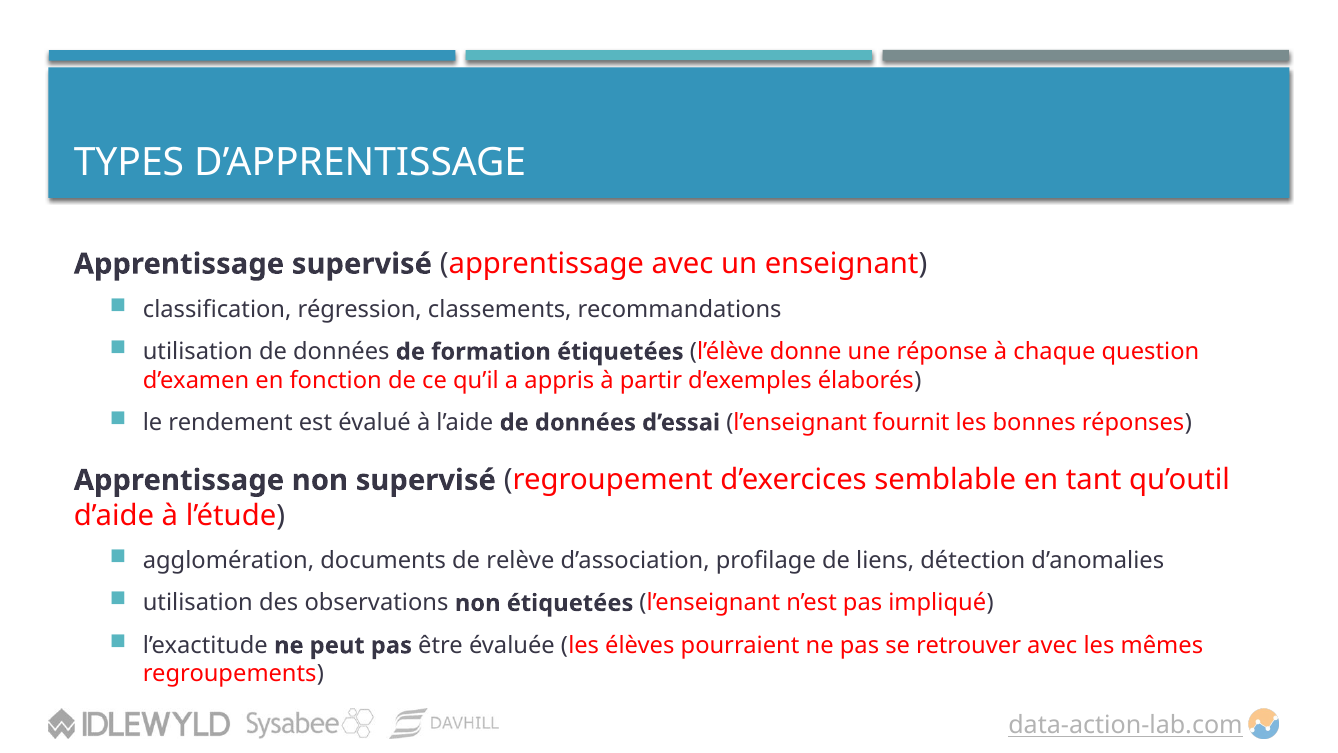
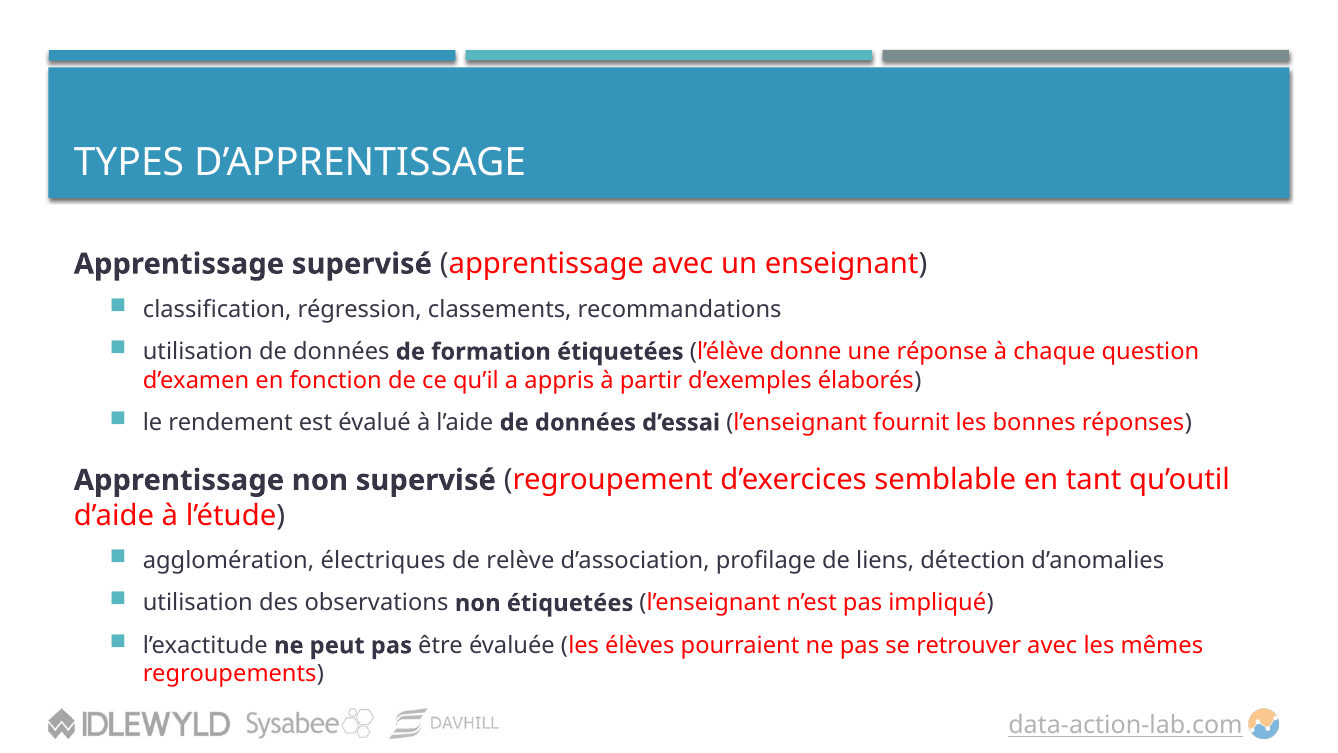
documents: documents -> électriques (383, 560)
